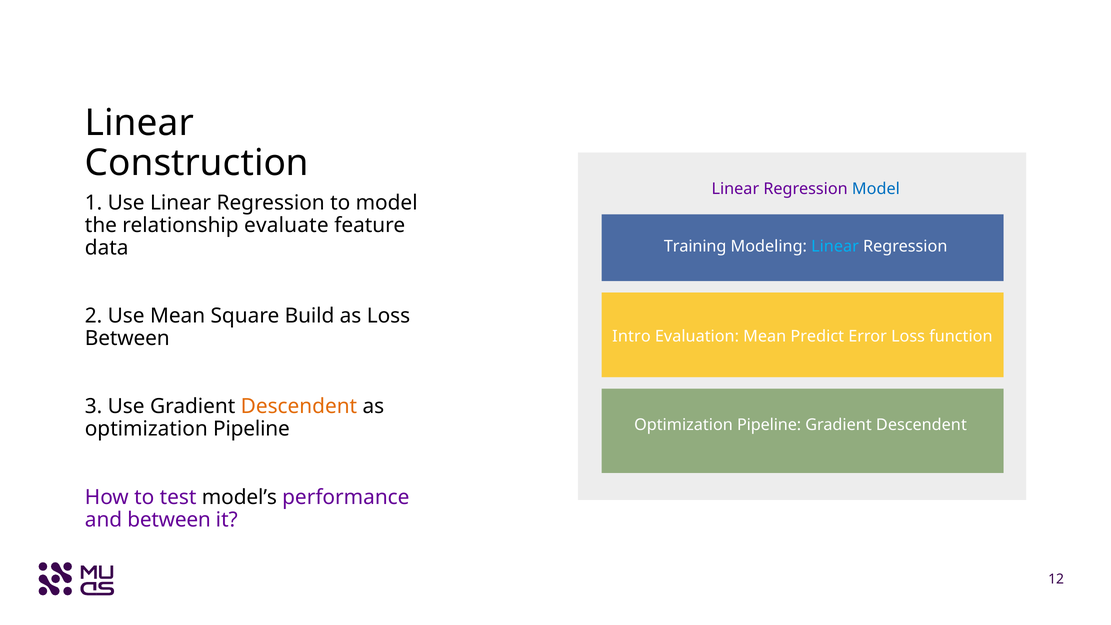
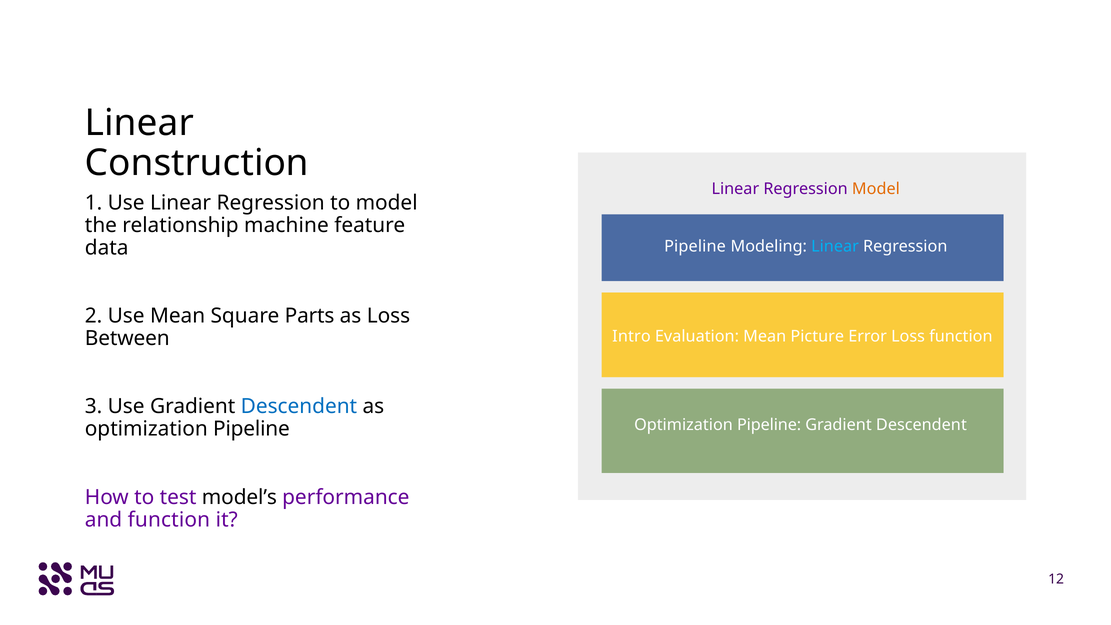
Model colour: blue -> orange (876, 189)
evaluate: evaluate -> machine (286, 225)
Training: Training -> Pipeline (695, 247)
Build: Build -> Parts (310, 316)
Predict: Predict -> Picture (817, 336)
Descendent colour: orange -> blue (299, 407)
and between: between -> function (169, 520)
